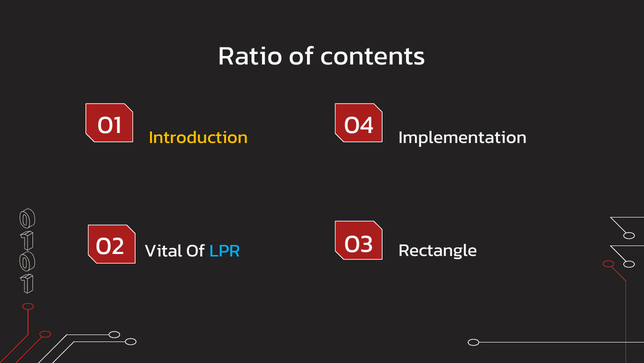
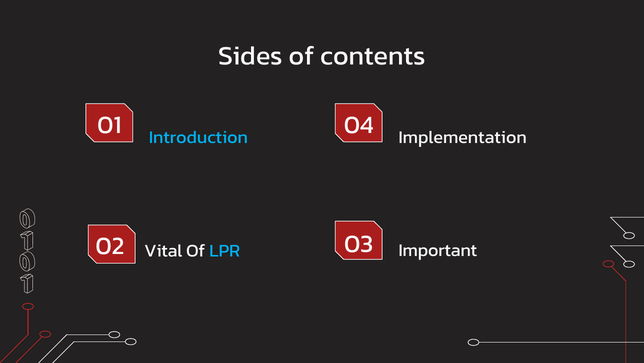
Ratio: Ratio -> Sides (250, 56)
Introduction colour: yellow -> light blue (198, 137)
Rectangle: Rectangle -> Important (438, 250)
